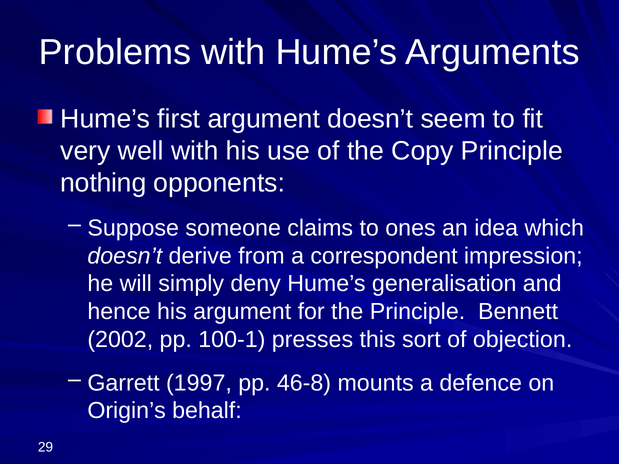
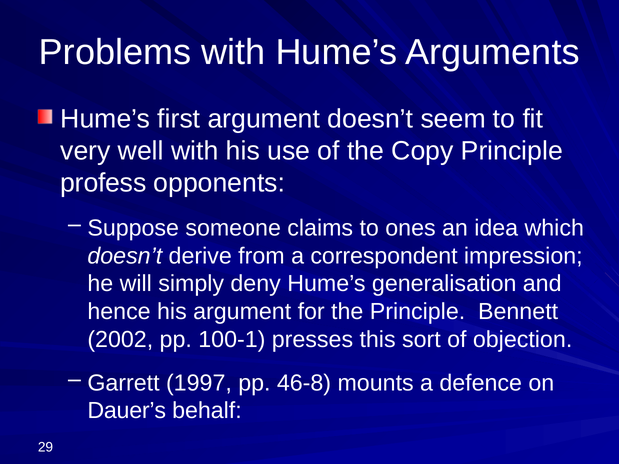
nothing: nothing -> profess (103, 183)
Origin’s: Origin’s -> Dauer’s (127, 411)
